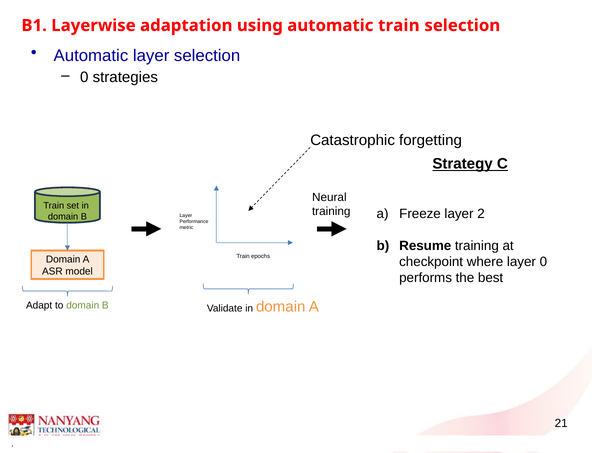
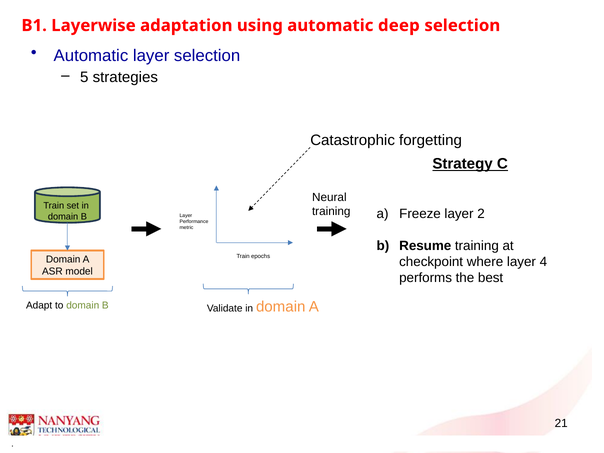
automatic train: train -> deep (399, 25)
0: 0 -> 5 (84, 78)
layer 0: 0 -> 4 (543, 262)
